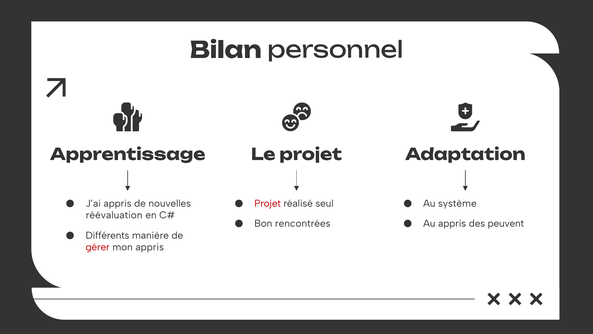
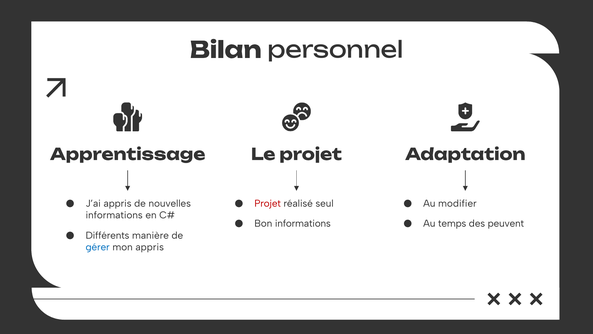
système: système -> modifier (457, 203)
réévaluation: réévaluation -> informations (114, 215)
Bon rencontrées: rencontrées -> informations (303, 223)
Au appris: appris -> temps (452, 223)
gérer colour: red -> blue (98, 247)
